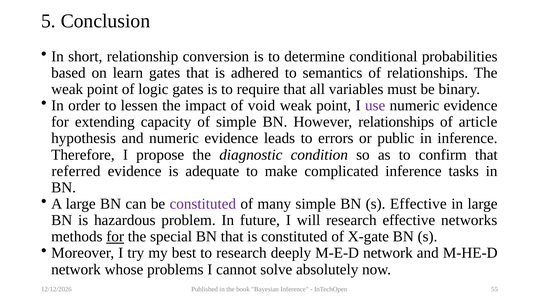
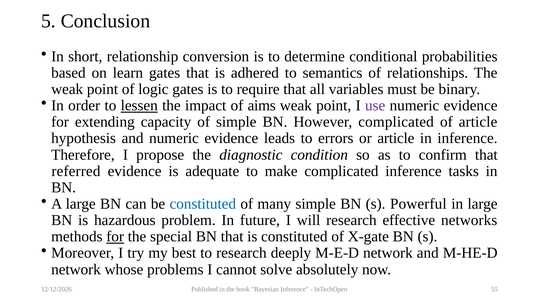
lessen underline: none -> present (139, 106)
void: void -> aims (262, 106)
However relationships: relationships -> complicated (396, 122)
or public: public -> article (396, 138)
constituted colour: purple -> blue (203, 204)
s Effective: Effective -> Powerful (418, 204)
